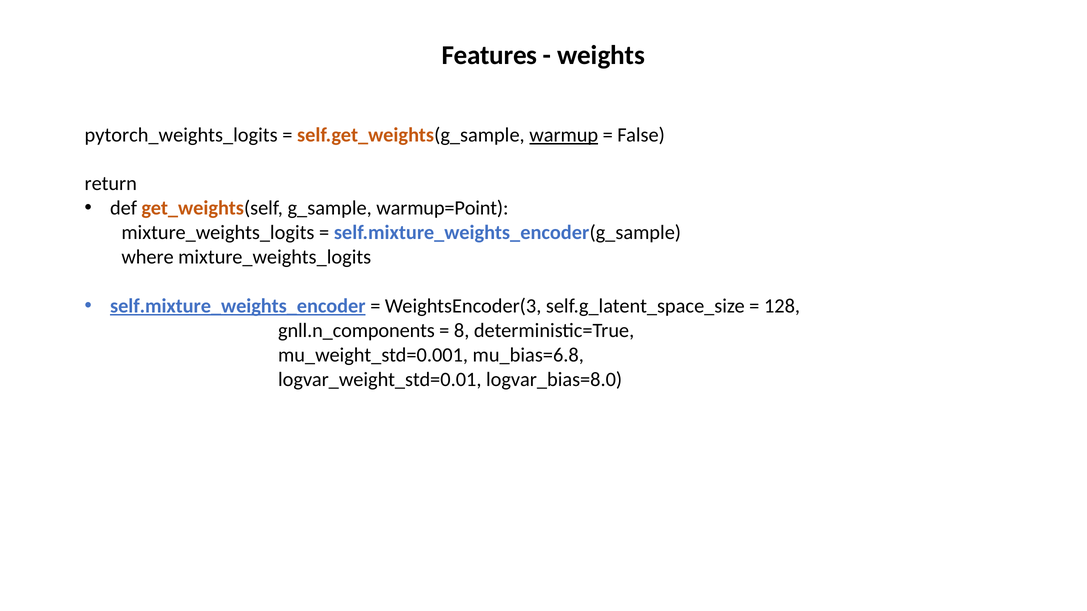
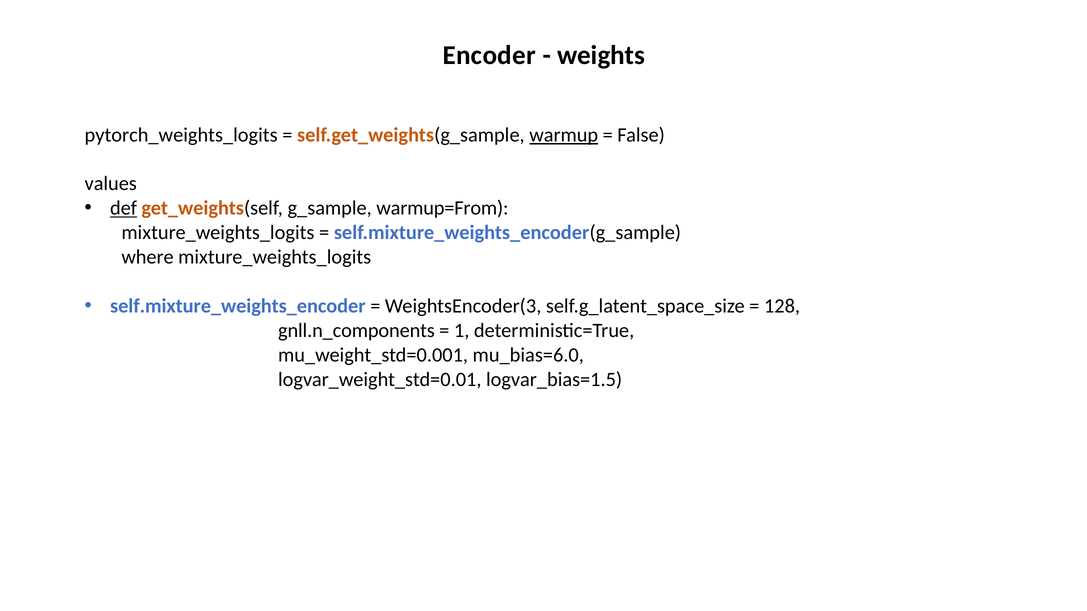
Features: Features -> Encoder (489, 56)
return: return -> values (111, 184)
def underline: none -> present (124, 208)
warmup=Point: warmup=Point -> warmup=From (442, 208)
self.mixture_weights_encoder underline: present -> none (238, 306)
8: 8 -> 1 (462, 331)
mu_bias=6.8: mu_bias=6.8 -> mu_bias=6.0 (528, 355)
logvar_bias=8.0: logvar_bias=8.0 -> logvar_bias=1.5 (554, 380)
